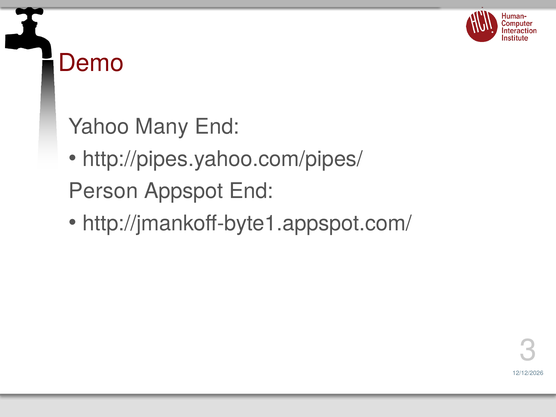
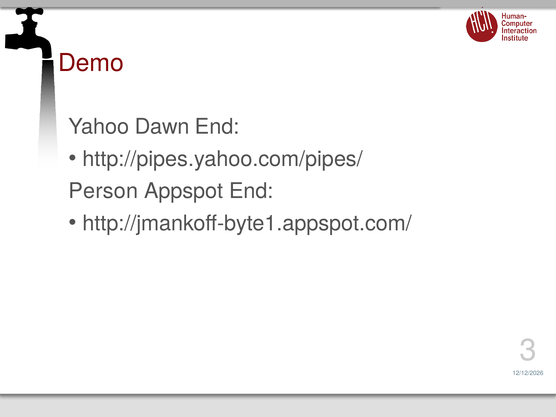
Many: Many -> Dawn (162, 127)
